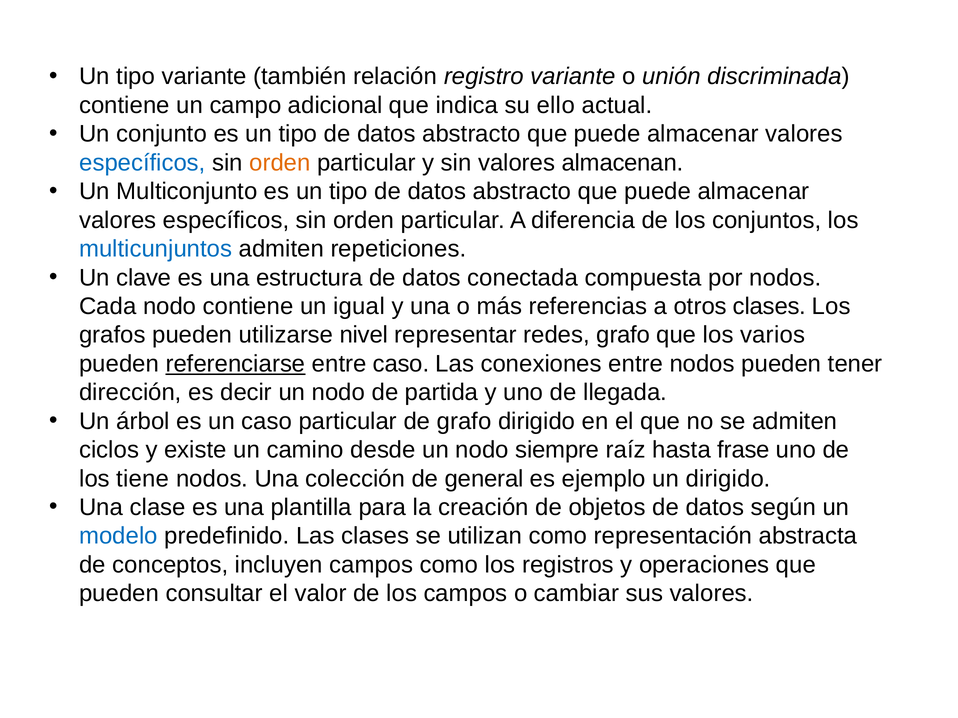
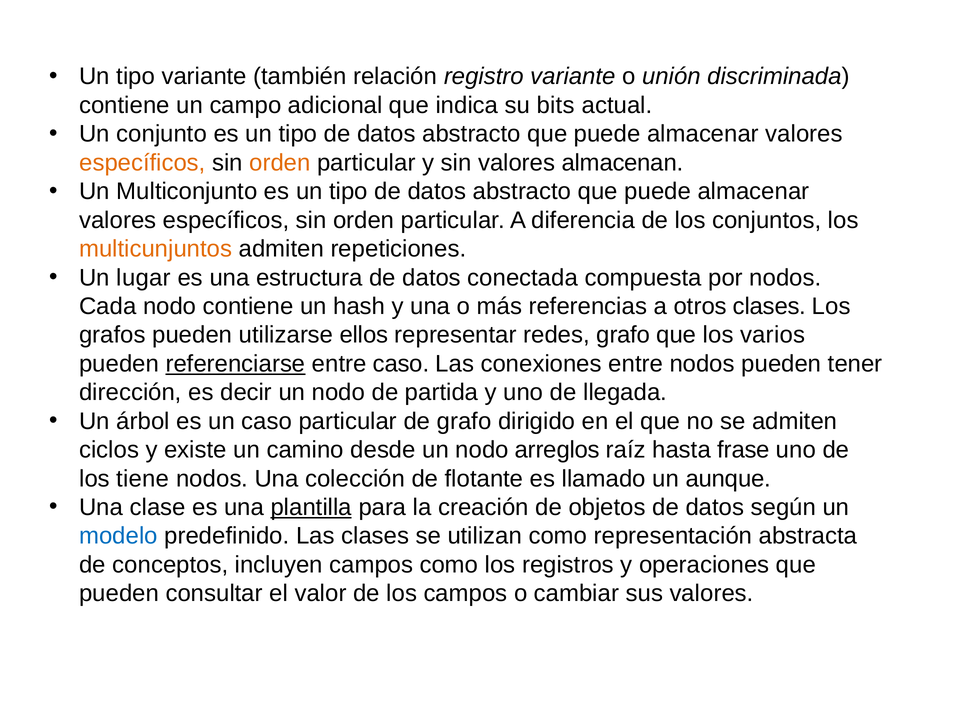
ello: ello -> bits (556, 105)
específicos colour: blue -> orange (142, 163)
multicunjuntos colour: blue -> orange (156, 249)
clave: clave -> lugar (144, 278)
igual: igual -> hash (359, 307)
nivel: nivel -> ellos (364, 335)
siempre: siempre -> arreglos (557, 450)
general: general -> flotante (484, 479)
ejemplo: ejemplo -> llamado (604, 479)
un dirigido: dirigido -> aunque (728, 479)
plantilla underline: none -> present (311, 508)
